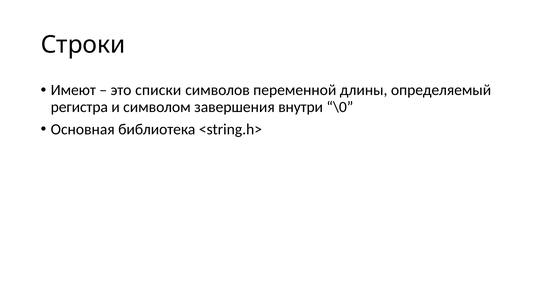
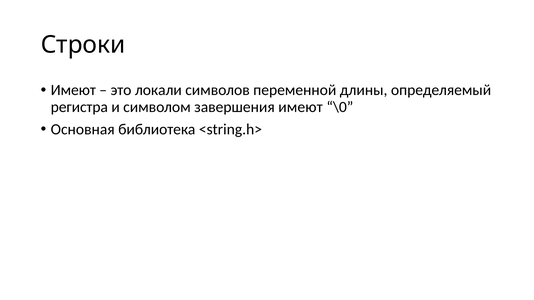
списки: списки -> локали (158, 90)
завершения внутри: внутри -> имеют (300, 107)
